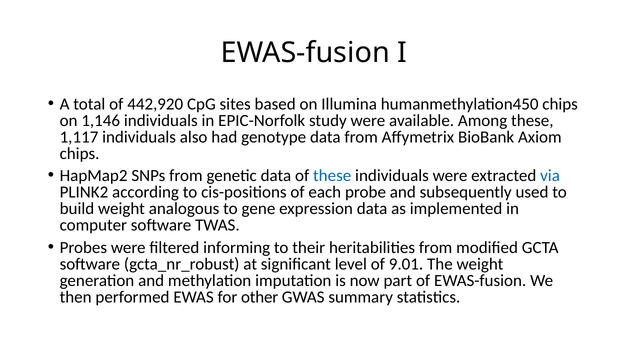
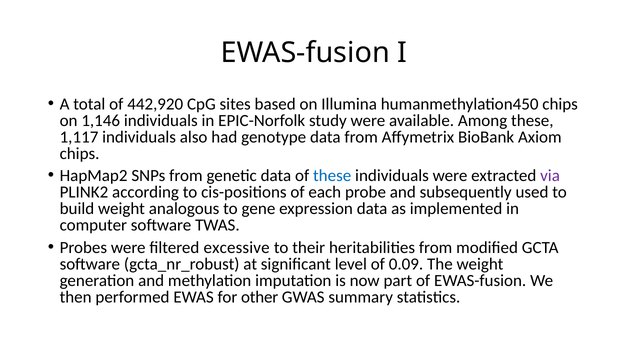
via colour: blue -> purple (550, 176)
informing: informing -> excessive (237, 248)
9.01: 9.01 -> 0.09 (406, 264)
